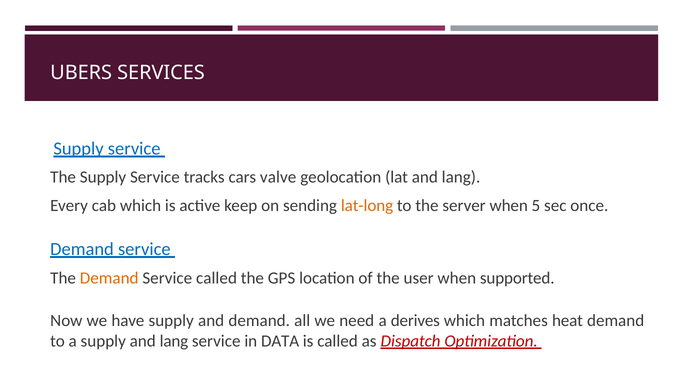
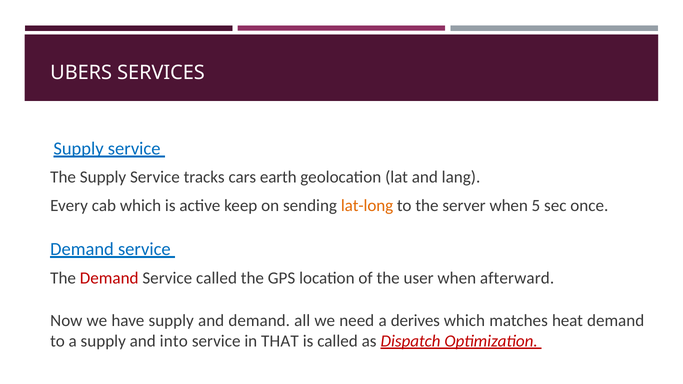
valve: valve -> earth (278, 177)
Demand colour: orange -> red (109, 278)
supported: supported -> afterward (517, 278)
supply and lang: lang -> into (174, 341)
DATA: DATA -> THAT (280, 341)
